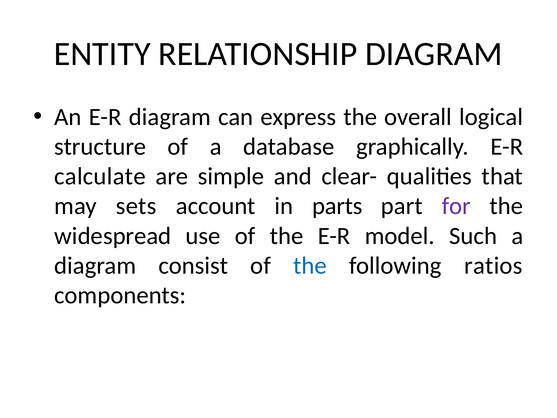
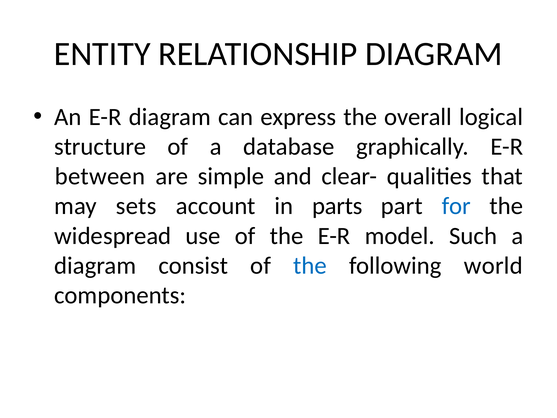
calculate: calculate -> between (100, 176)
for colour: purple -> blue (456, 206)
ratios: ratios -> world (493, 265)
